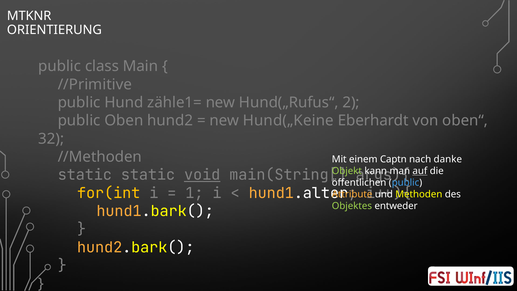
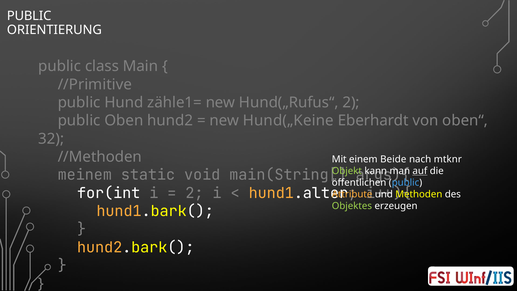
MTKNR: MTKNR -> PUBLIC (29, 16)
Captn: Captn -> Beide (393, 159)
danke: danke -> mtknr (448, 159)
static: static -> meinem (85, 175)
void underline: present -> none (202, 175)
for(int colour: yellow -> white (109, 193)
1: 1 -> 2 (194, 193)
entweder: entweder -> erzeugen (396, 206)
